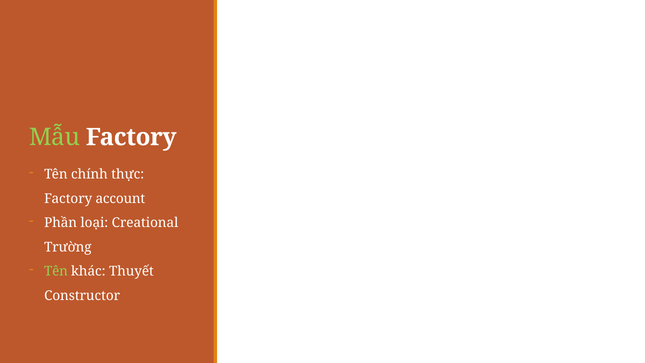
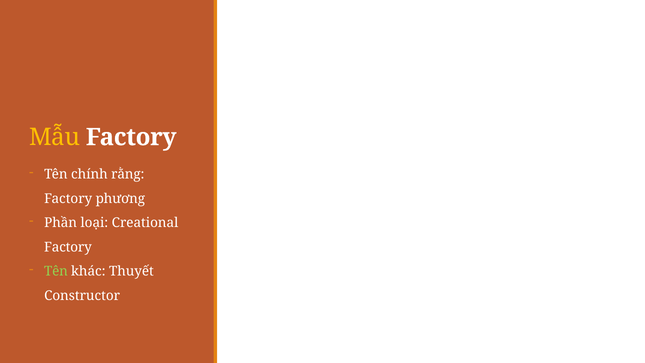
Mẫu colour: light green -> yellow (55, 137)
thực: thực -> rằng (128, 174)
account: account -> phương (120, 199)
Trường: Trường -> Factory (68, 247)
